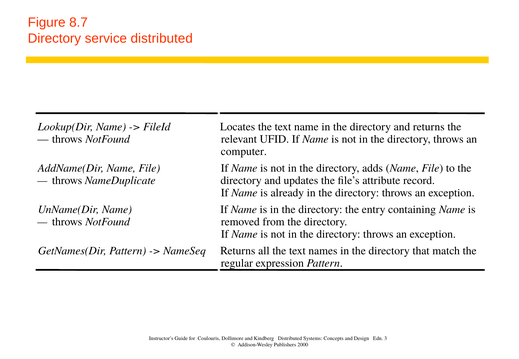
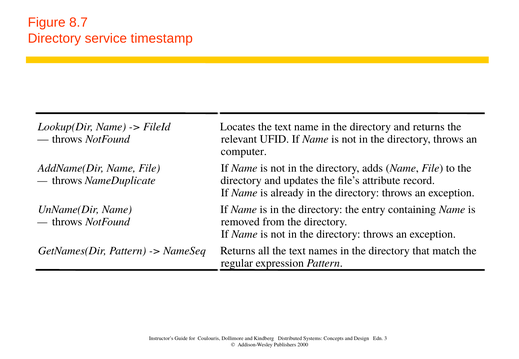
service distributed: distributed -> timestamp (162, 38)
